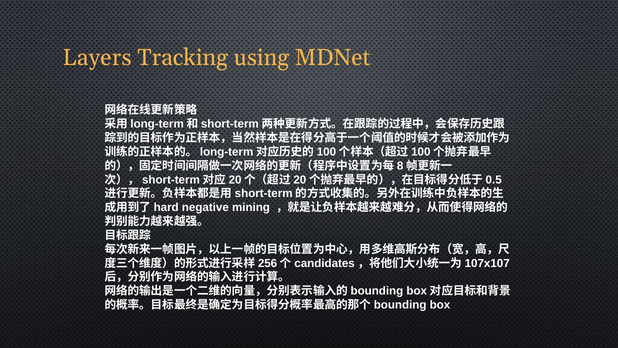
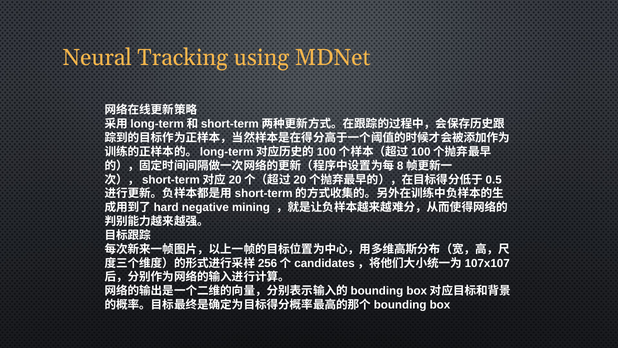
Layers: Layers -> Neural (97, 57)
